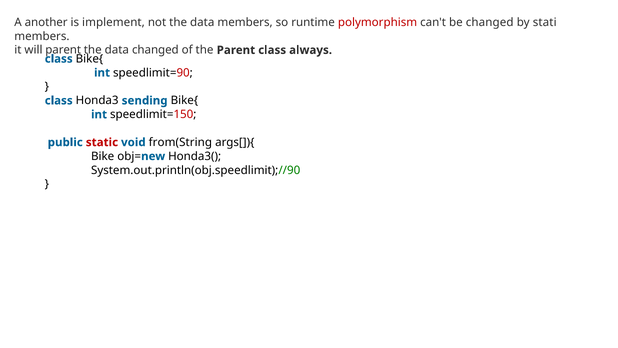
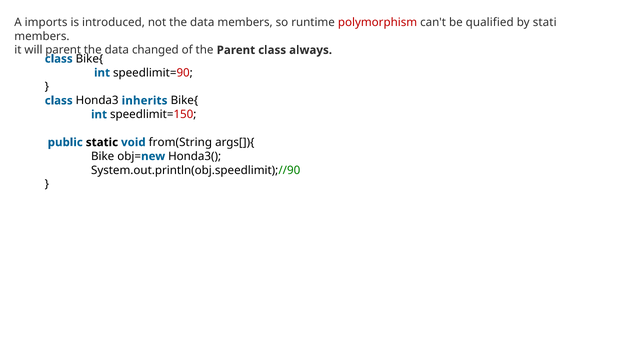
another: another -> imports (46, 22)
implement: implement -> introduced (113, 22)
be changed: changed -> qualified (490, 22)
sending: sending -> inherits (145, 100)
static colour: red -> black (102, 142)
